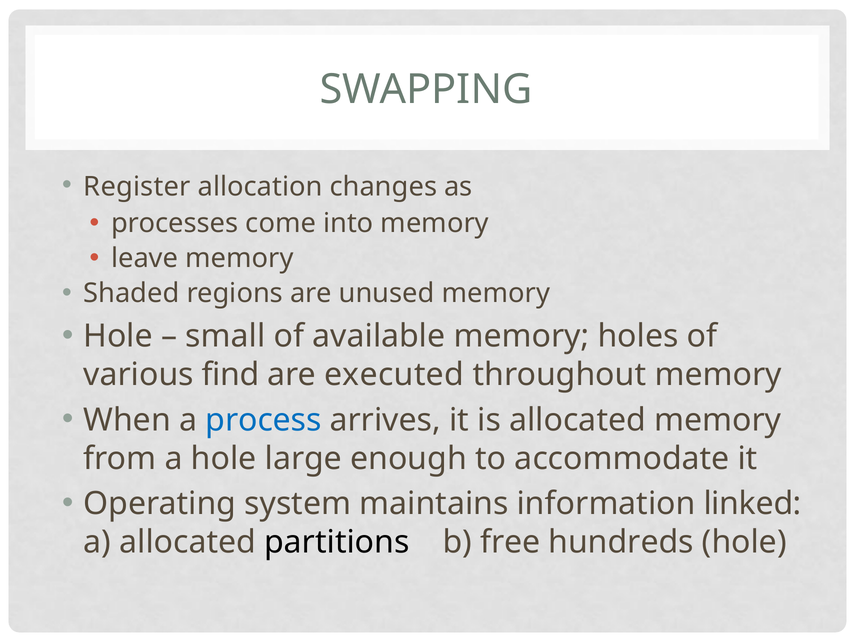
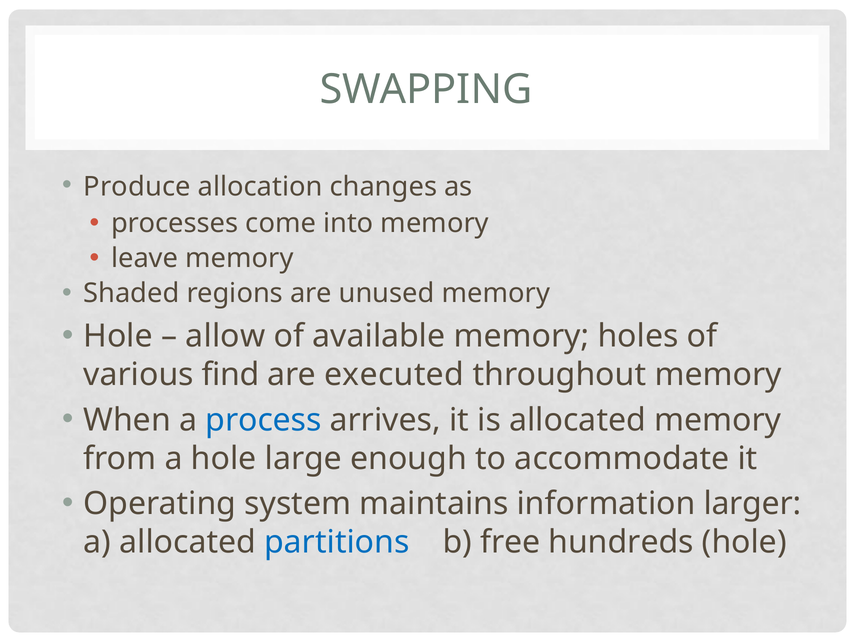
Register: Register -> Produce (137, 187)
small: small -> allow (225, 336)
linked: linked -> larger (753, 504)
partitions colour: black -> blue (337, 542)
